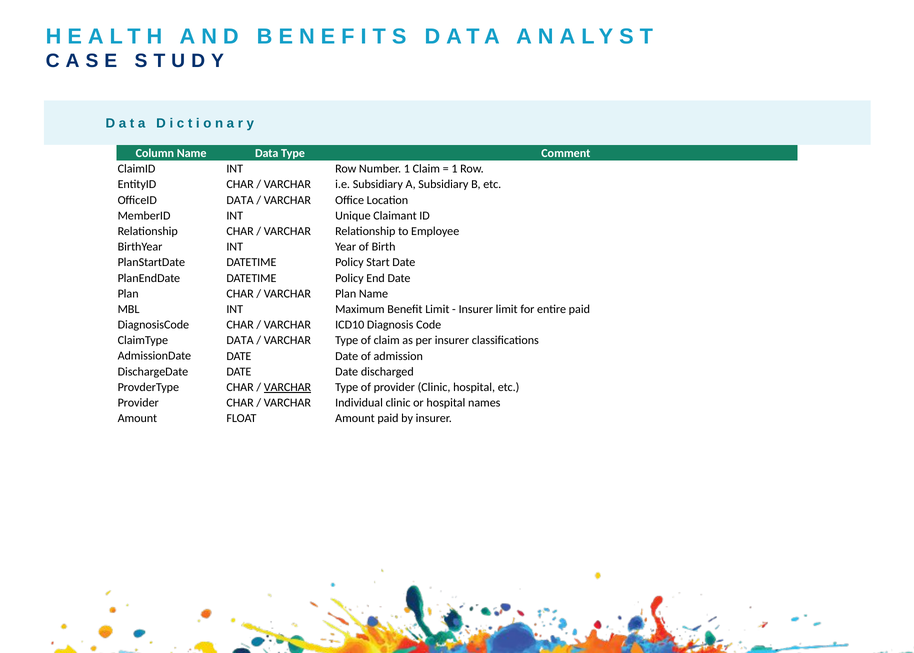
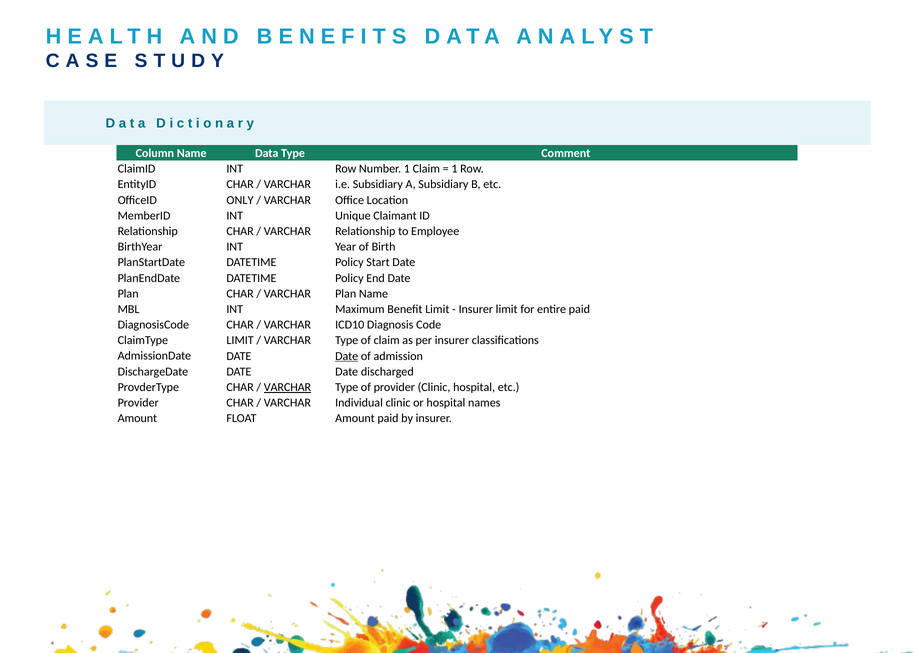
OfficeID DATA: DATA -> ONLY (240, 200)
ClaimType DATA: DATA -> LIMIT (240, 340)
Date underline: none -> present (347, 356)
